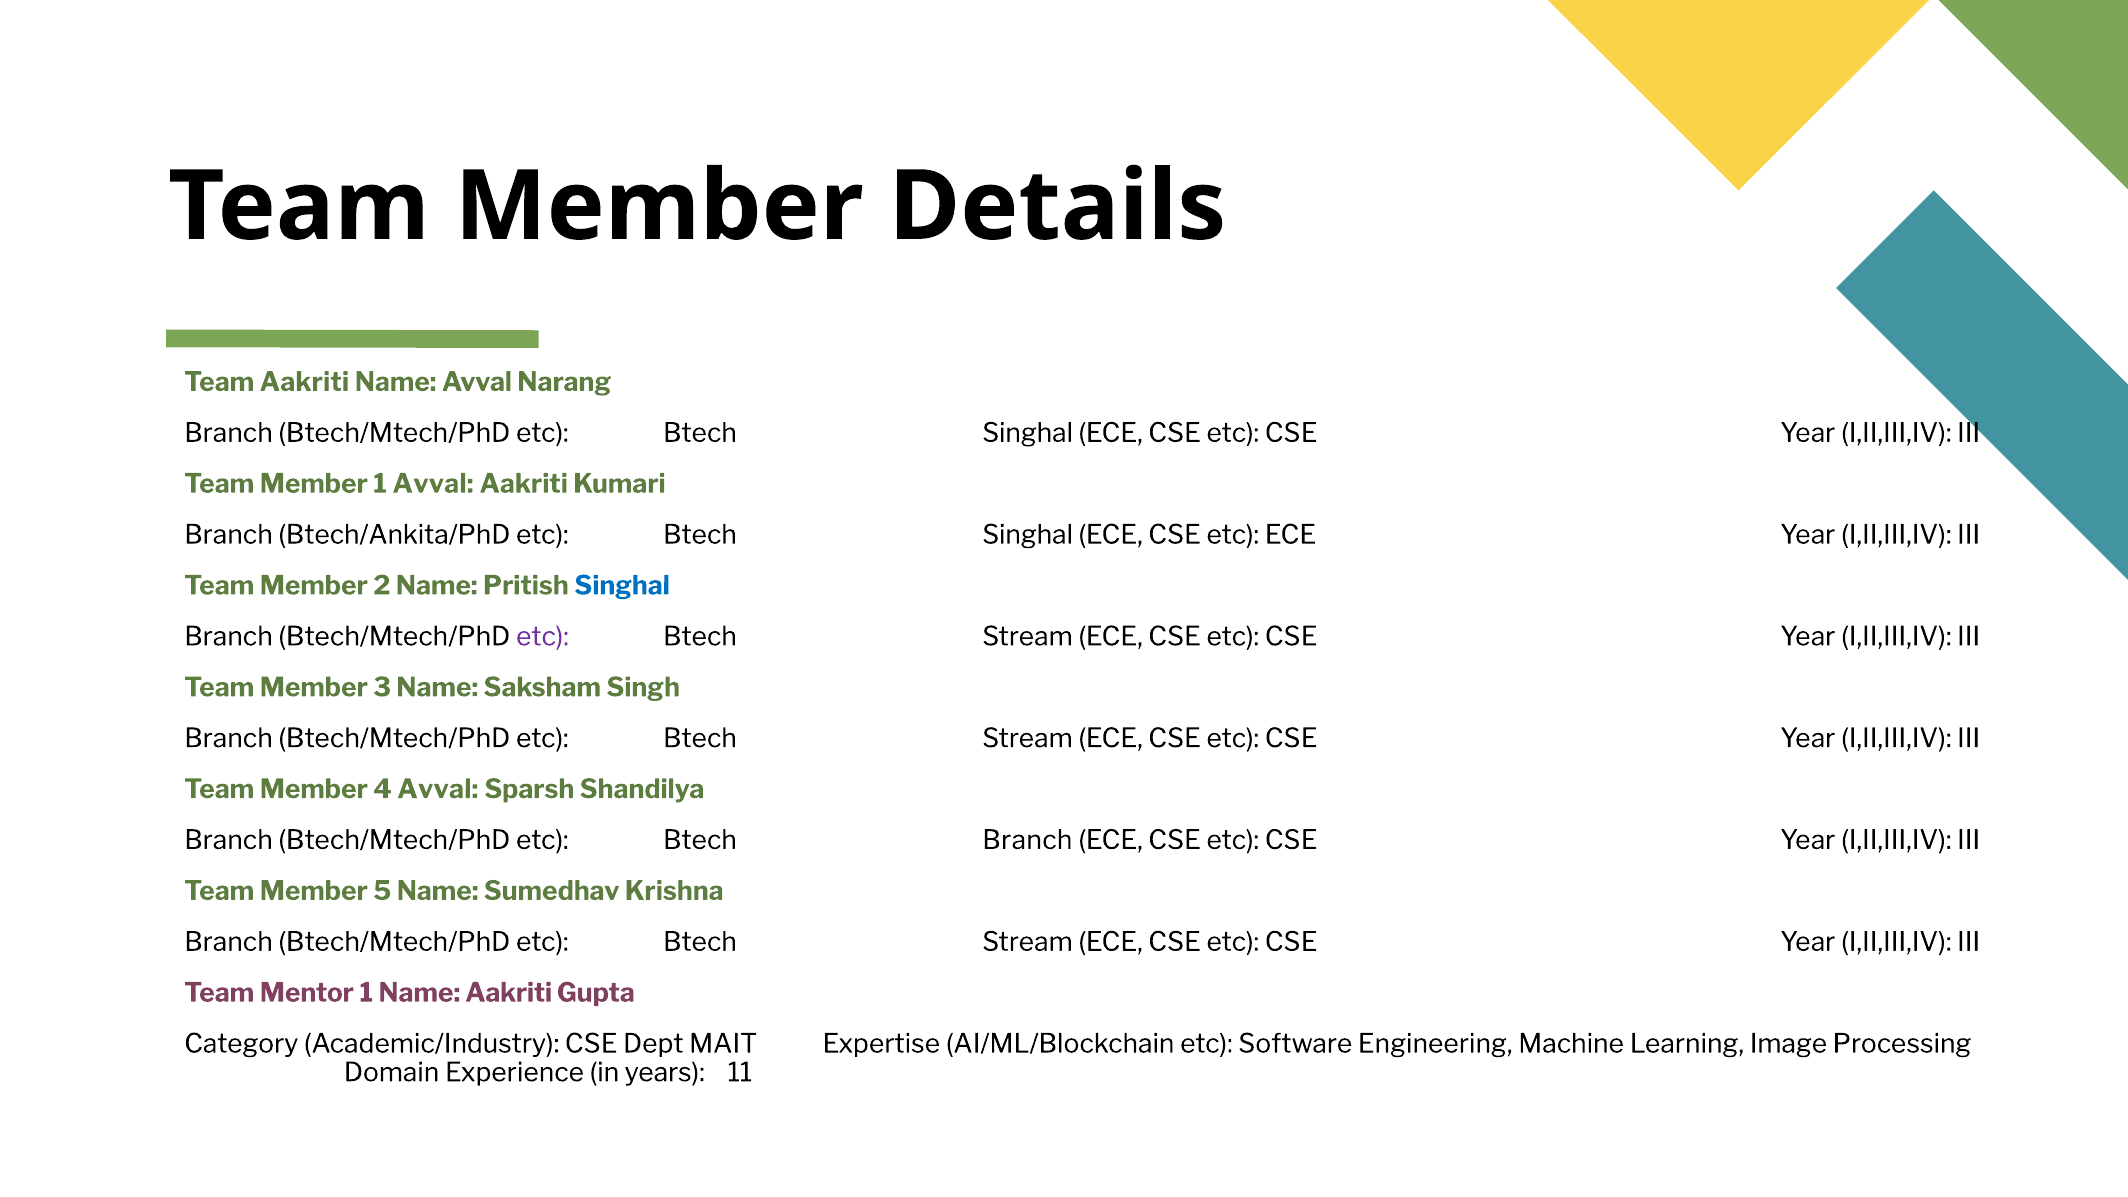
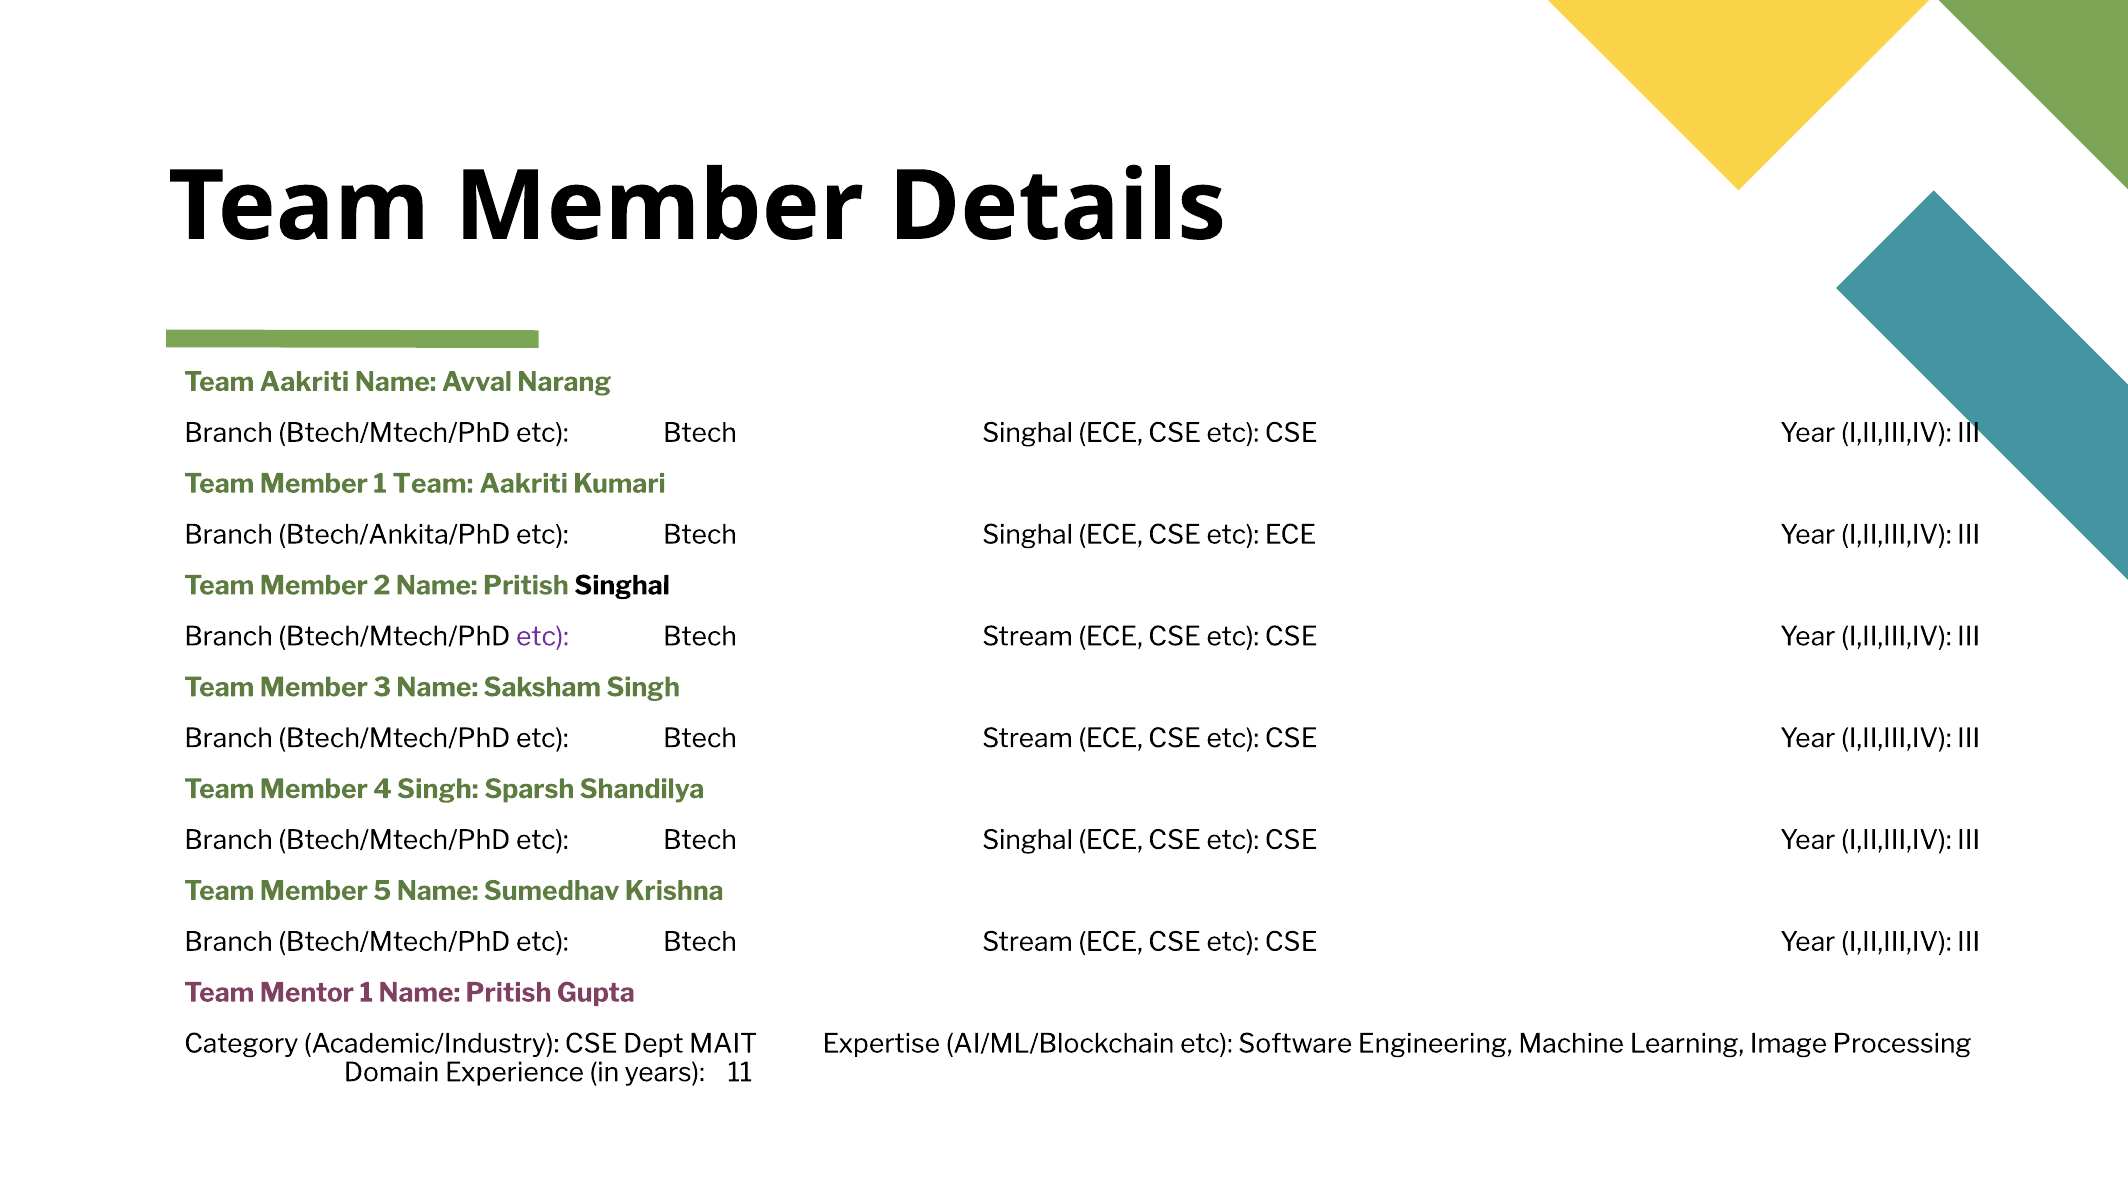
1 Avval: Avval -> Team (433, 484)
Singhal colour: blue -> black (622, 586)
4 Avval: Avval -> Singh (438, 789)
Branch: Branch -> Singhal (1028, 840)
1 Name Aakriti: Aakriti -> Pritish (508, 993)
